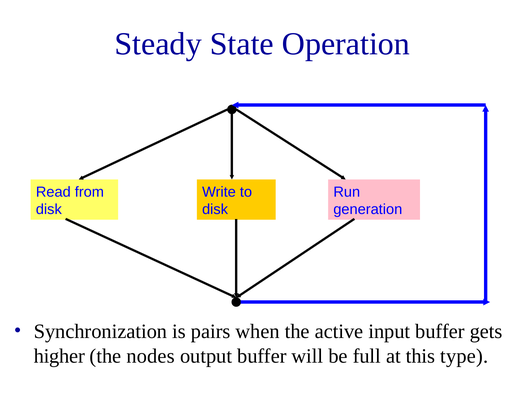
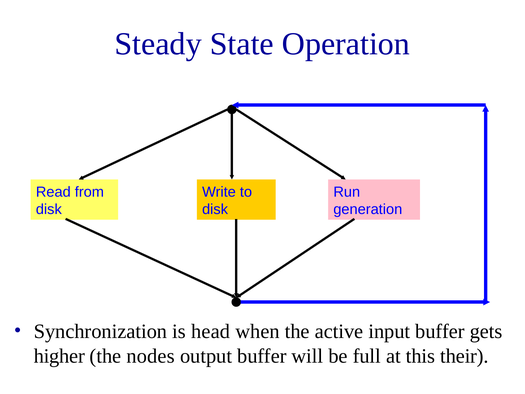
pairs: pairs -> head (211, 331)
type: type -> their (464, 356)
